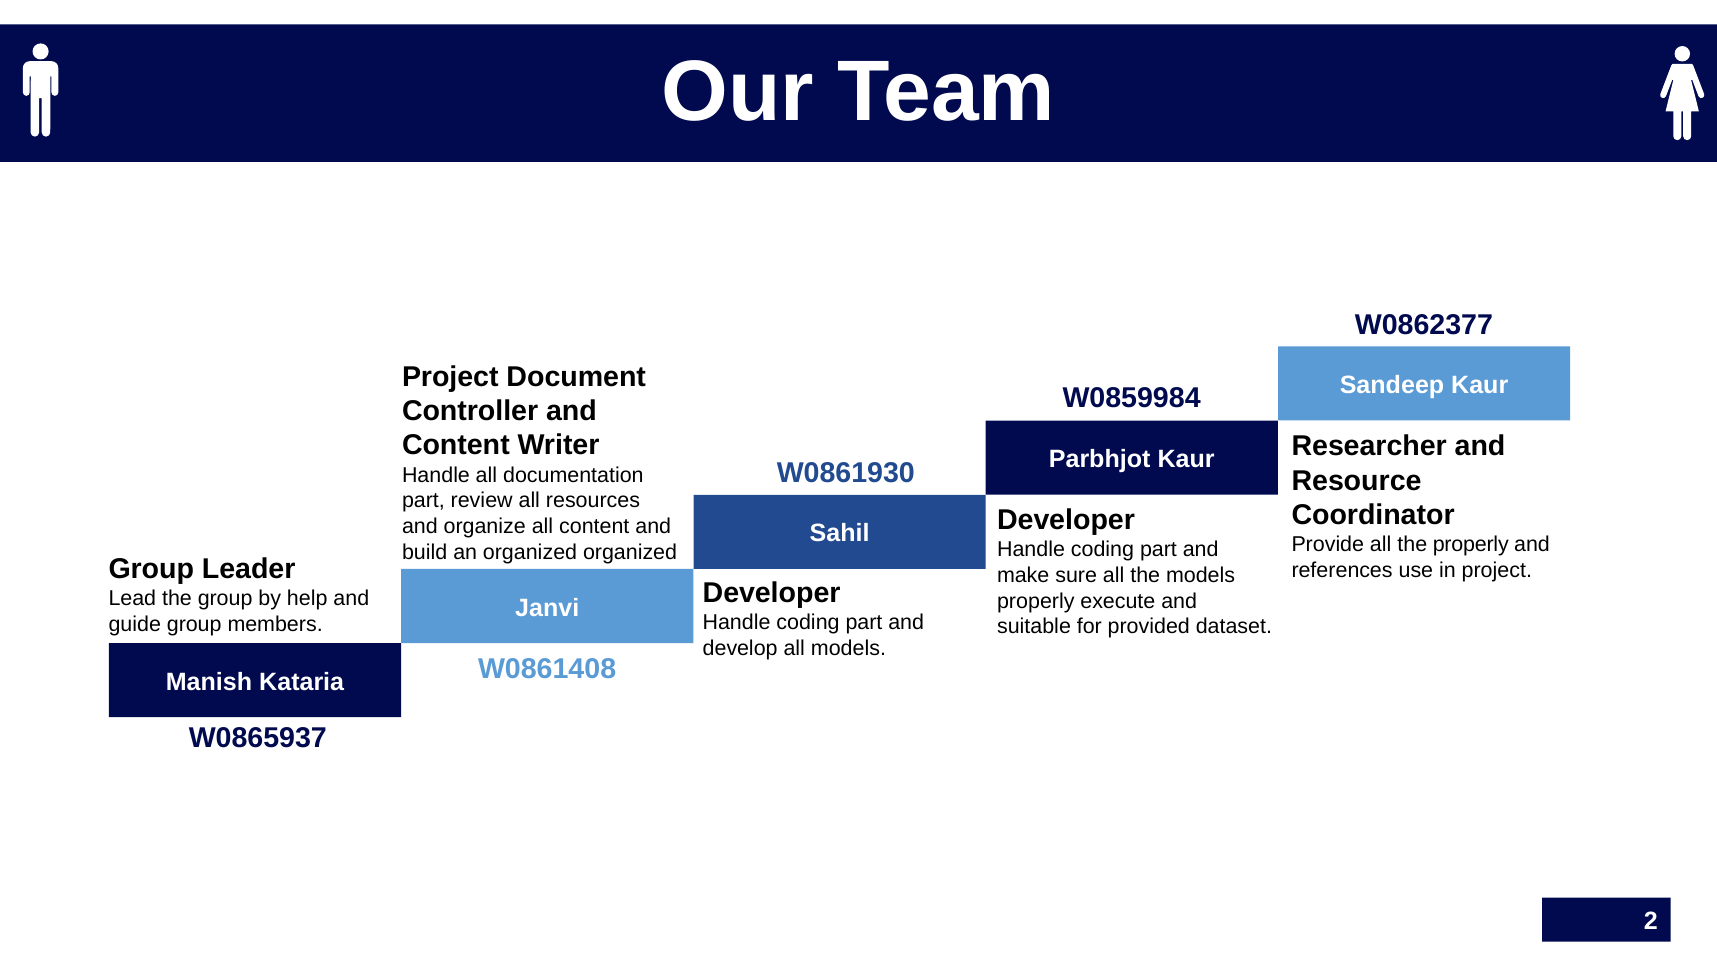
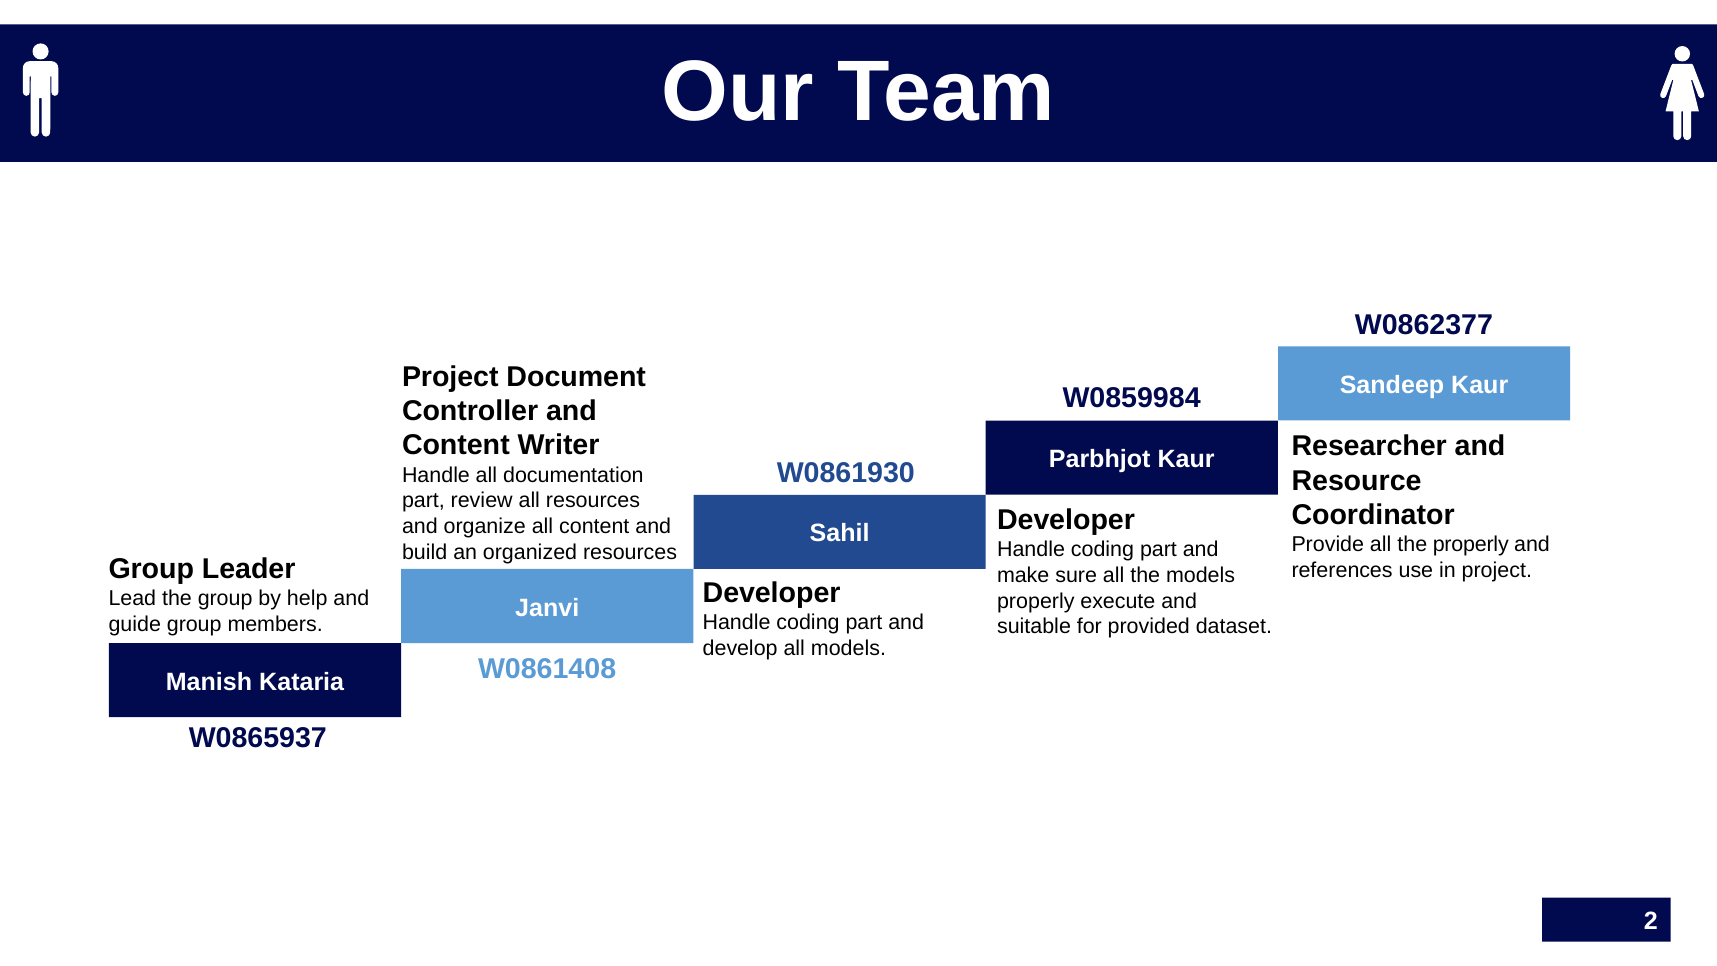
organized organized: organized -> resources (630, 552)
